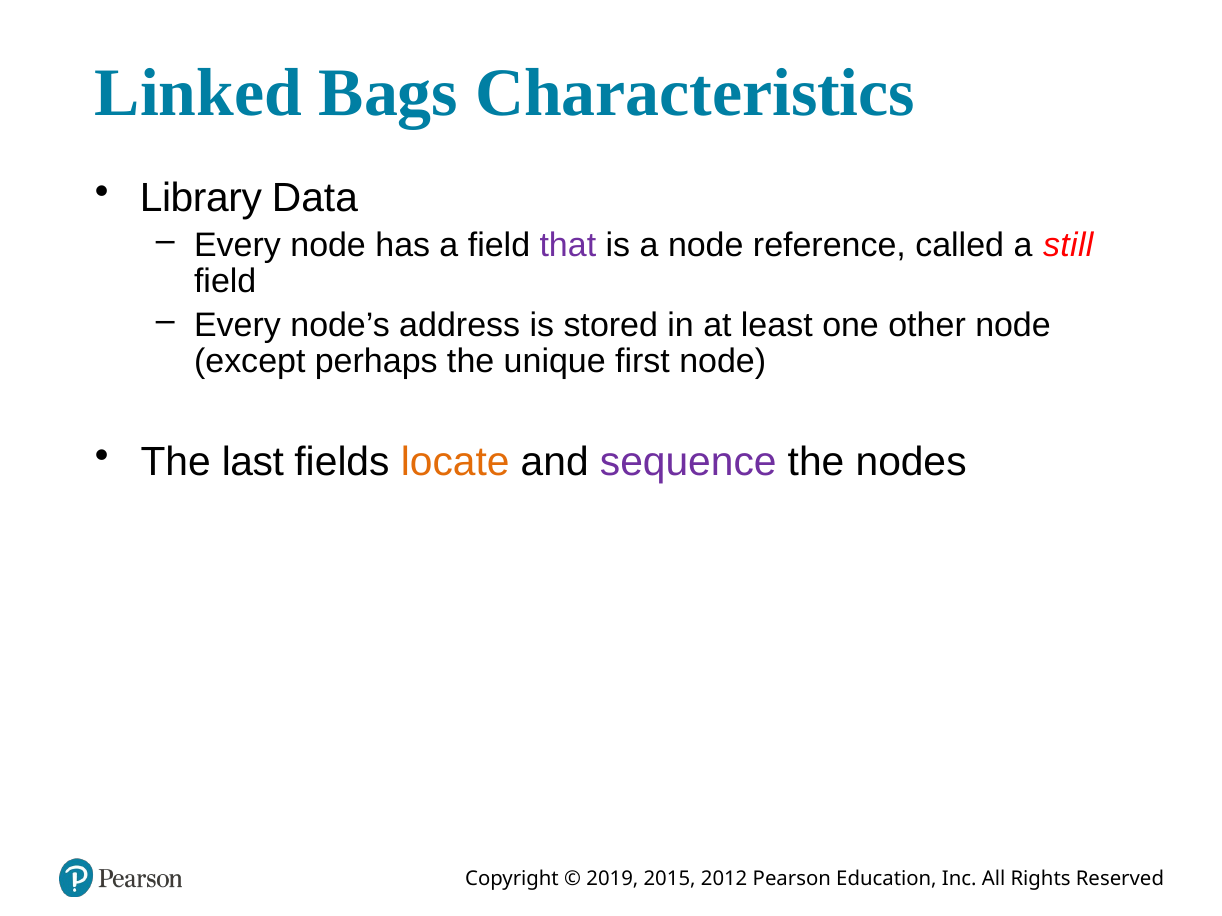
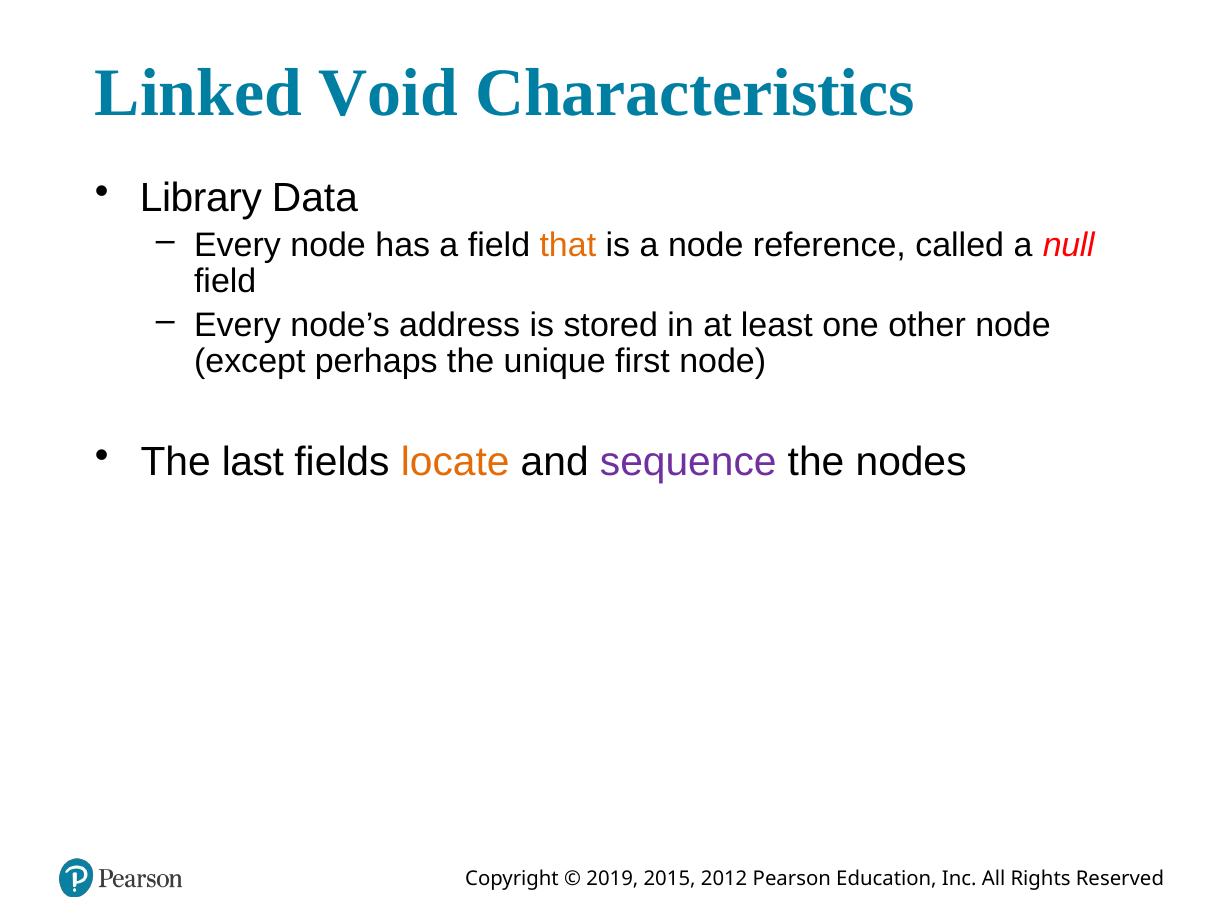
Bags: Bags -> Void (389, 93)
that colour: purple -> orange (568, 245)
still: still -> null (1069, 245)
